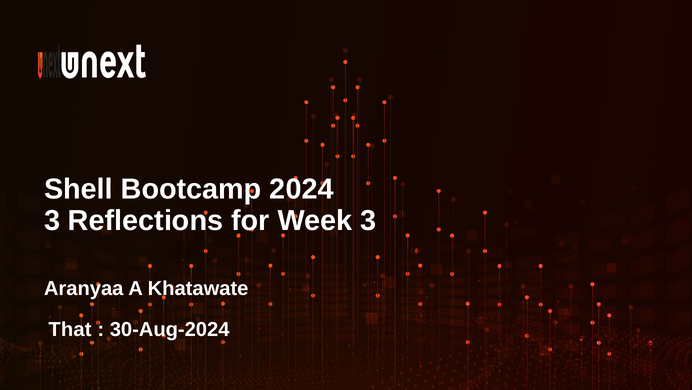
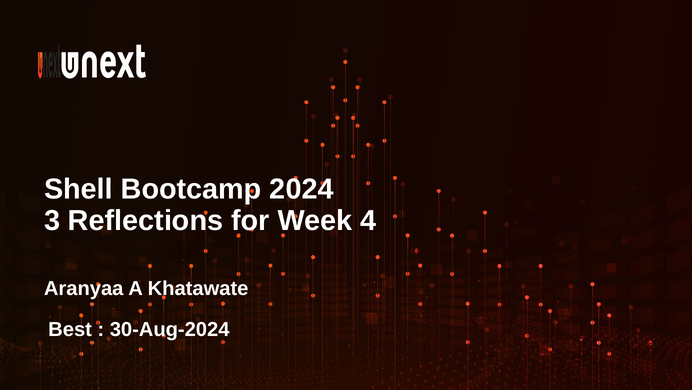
Week 3: 3 -> 4 (368, 220)
That: That -> Best (70, 329)
